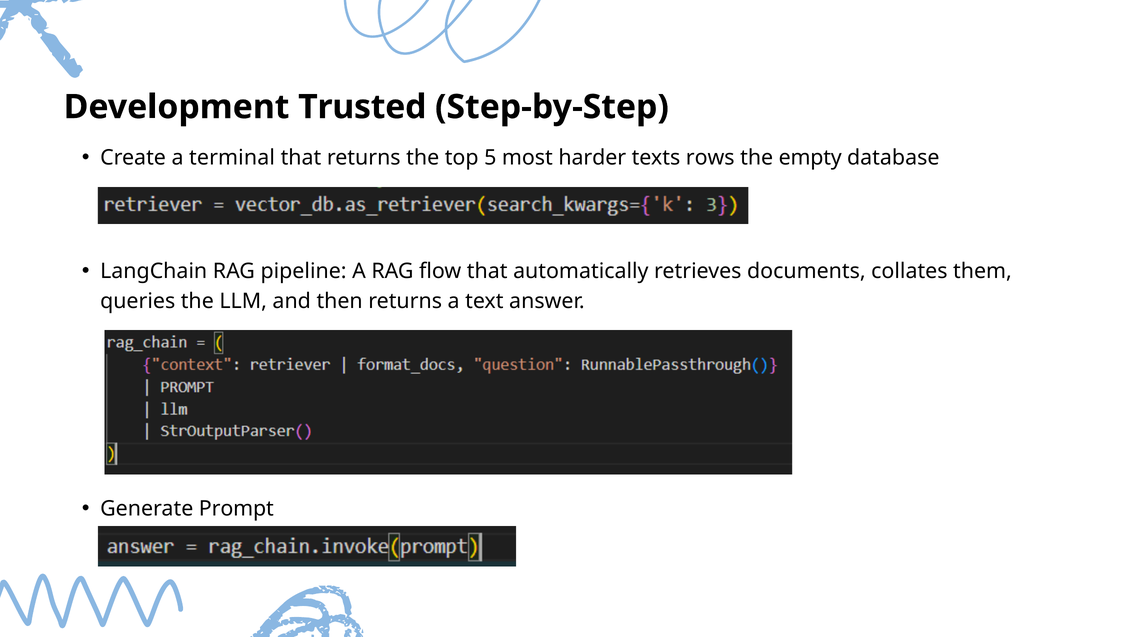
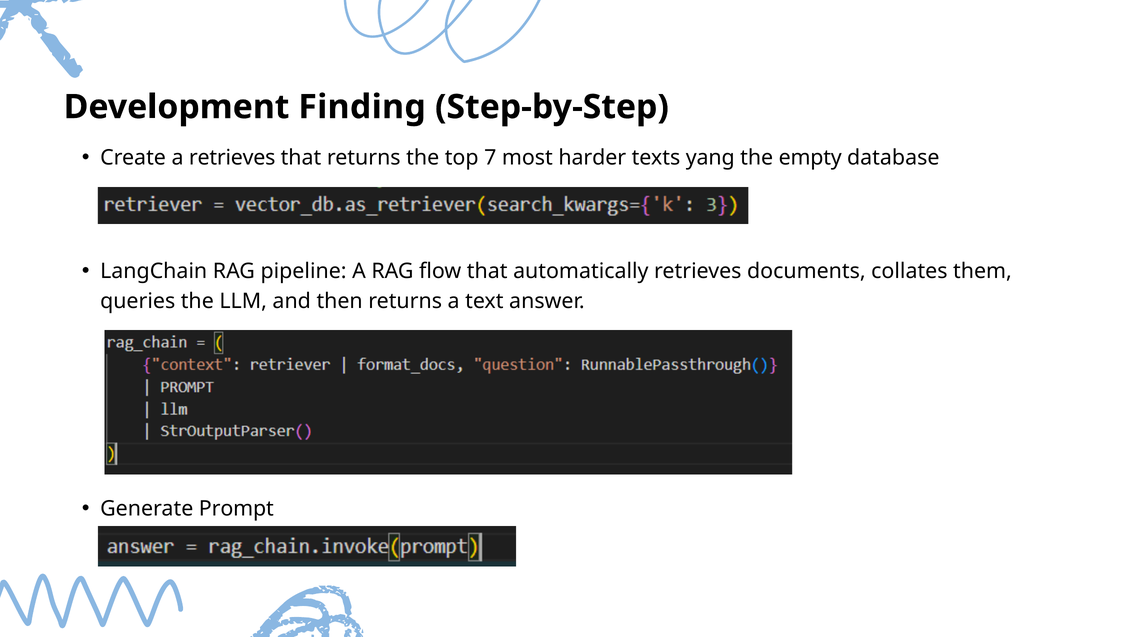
Trusted: Trusted -> Finding (362, 107)
a terminal: terminal -> retrieves (232, 158)
5: 5 -> 7 (490, 158)
rows: rows -> yang (710, 158)
